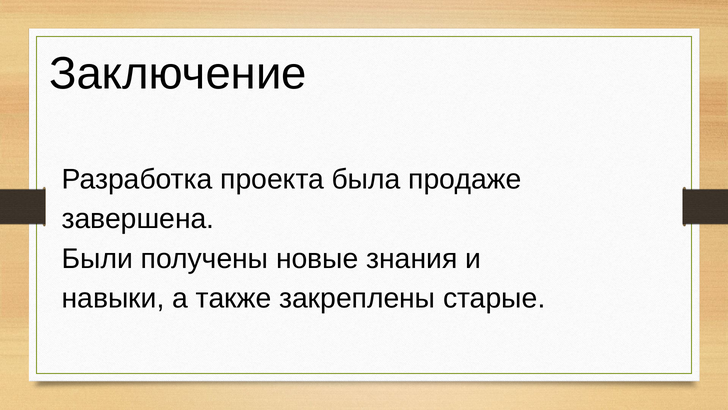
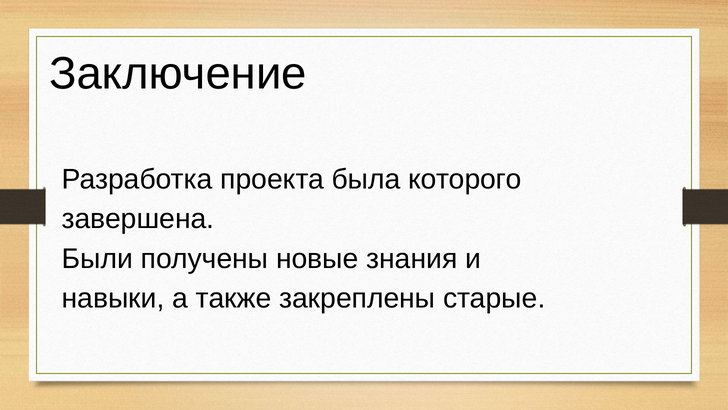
продаже: продаже -> которого (465, 179)
